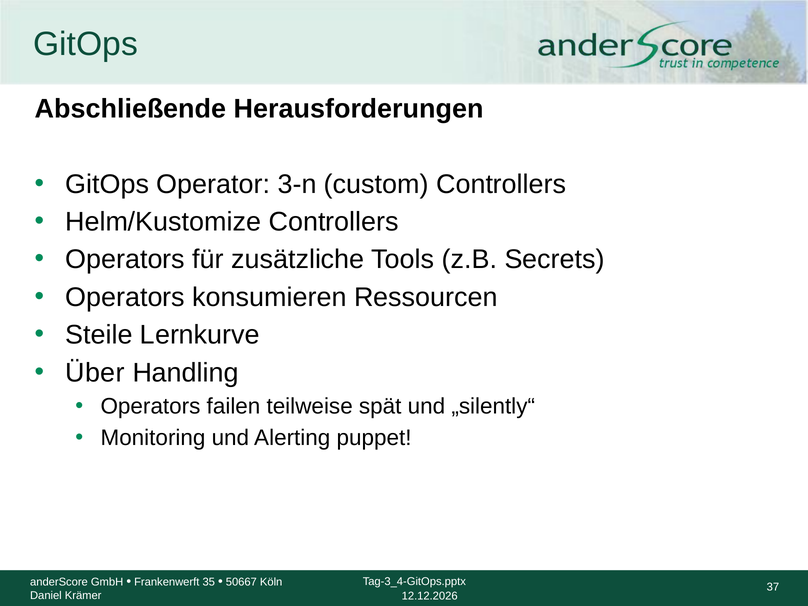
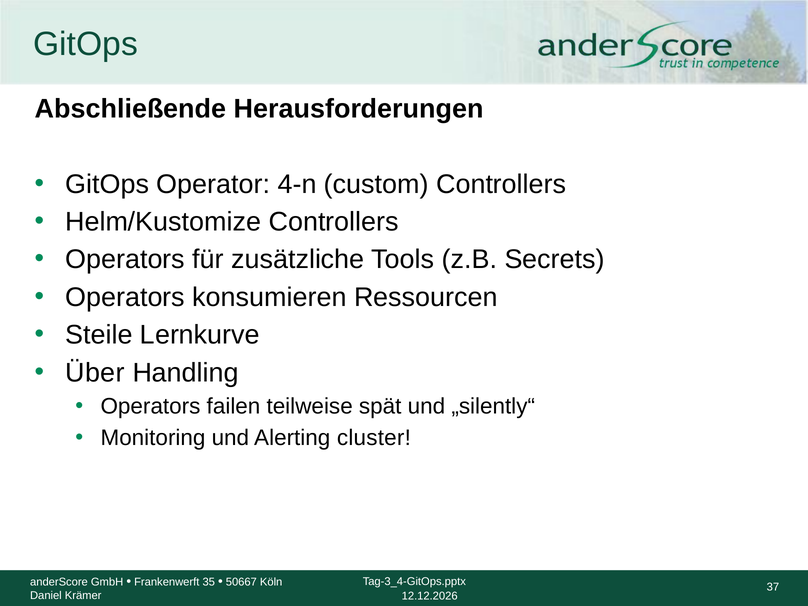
3-n: 3-n -> 4-n (297, 184)
puppet: puppet -> cluster (374, 438)
